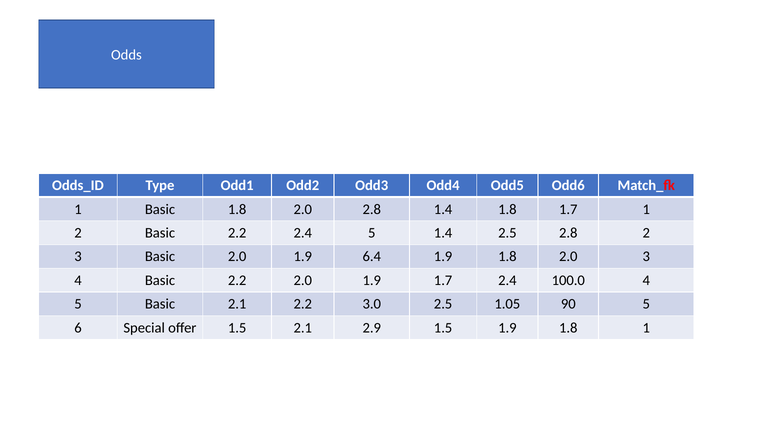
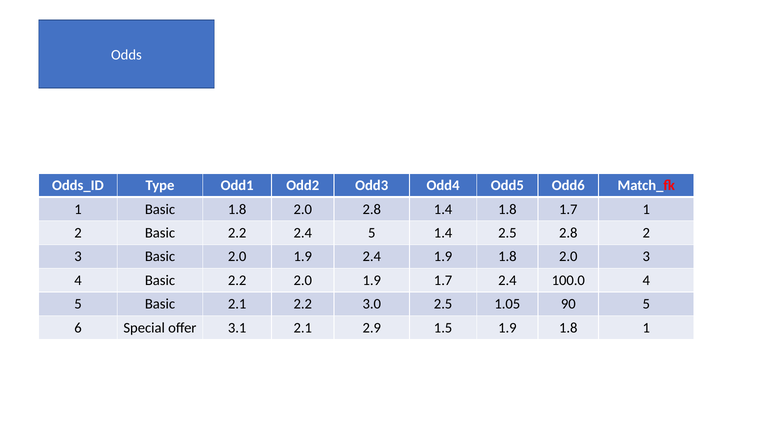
1.9 6.4: 6.4 -> 2.4 (372, 257)
offer 1.5: 1.5 -> 3.1 (237, 328)
